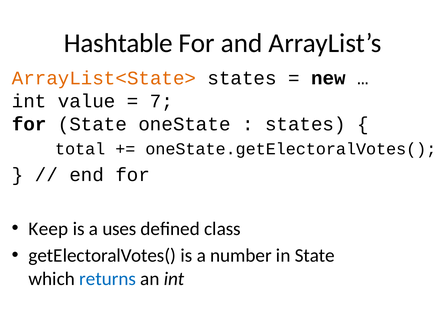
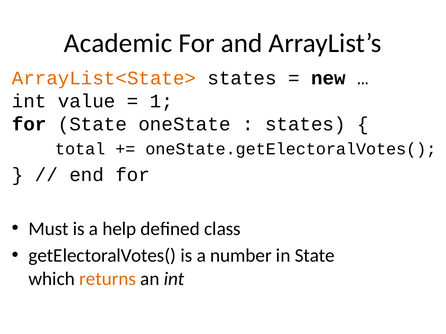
Hashtable: Hashtable -> Academic (118, 43)
7: 7 -> 1 (161, 101)
Keep: Keep -> Must (49, 229)
uses: uses -> help (119, 229)
returns colour: blue -> orange (108, 279)
